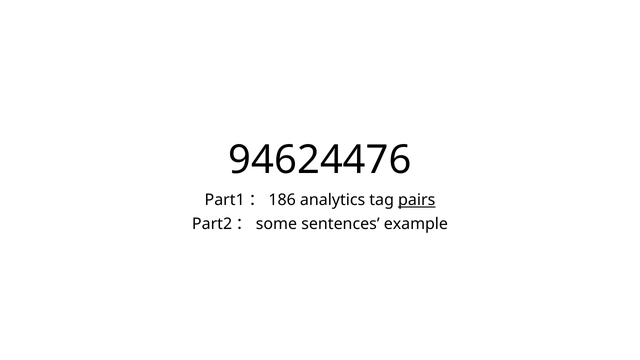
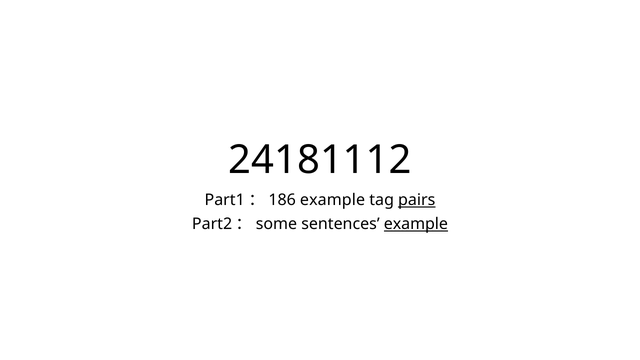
94624476: 94624476 -> 24181112 (320, 160)
analytics: analytics -> example (333, 200)
example underline: none -> present (416, 224)
